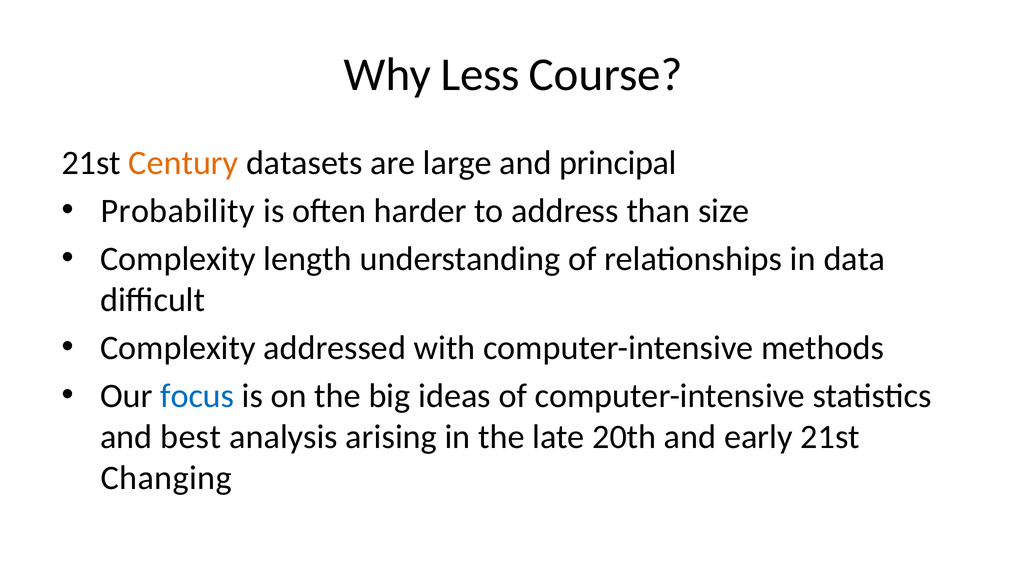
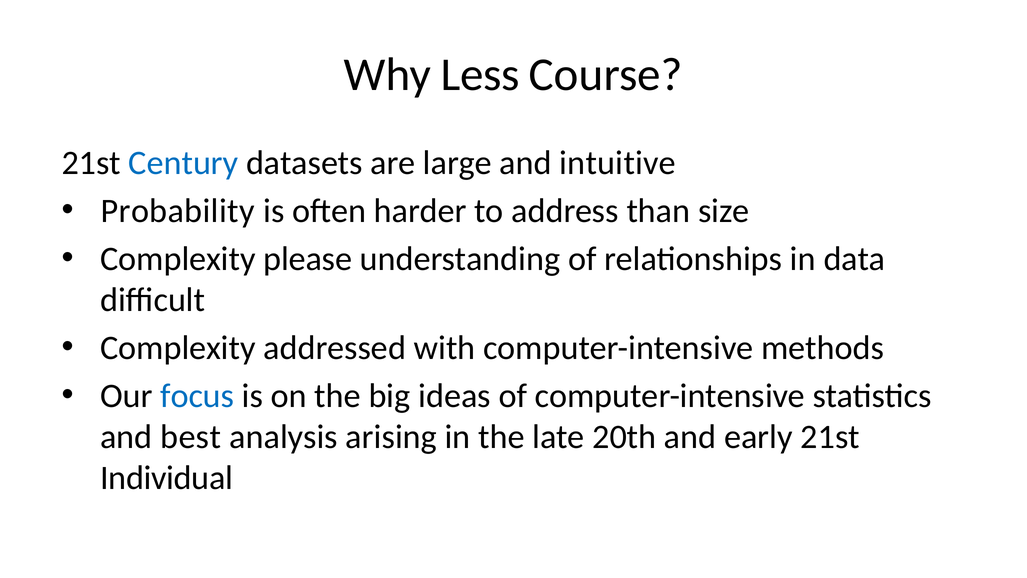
Century colour: orange -> blue (183, 163)
principal: principal -> intuitive (618, 163)
length: length -> please (308, 259)
Changing: Changing -> Individual (167, 478)
